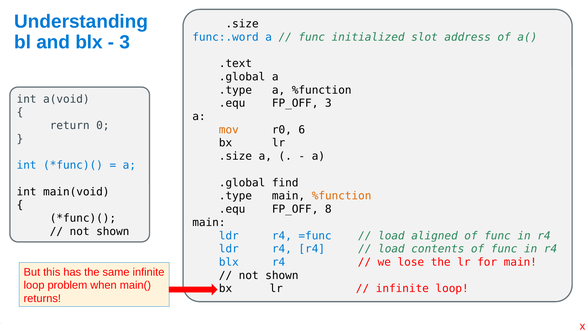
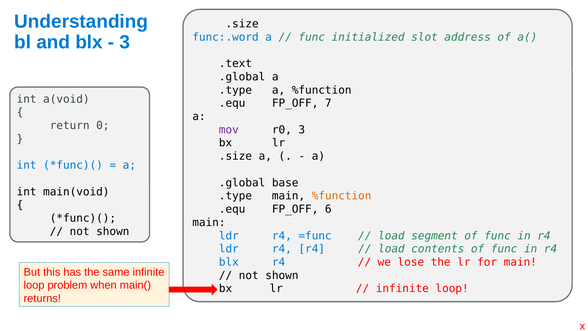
FP_OFF 3: 3 -> 7 (328, 103)
mov colour: orange -> purple (229, 130)
r0 6: 6 -> 3 (302, 130)
find: find -> base (285, 183)
FP_OFF 8: 8 -> 6 (328, 209)
aligned: aligned -> segment (435, 236)
